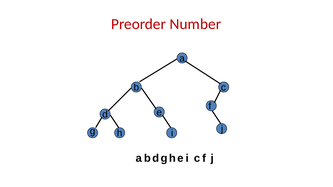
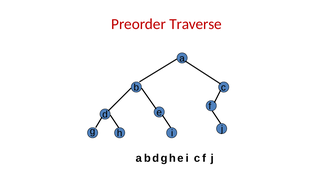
Number: Number -> Traverse (196, 24)
